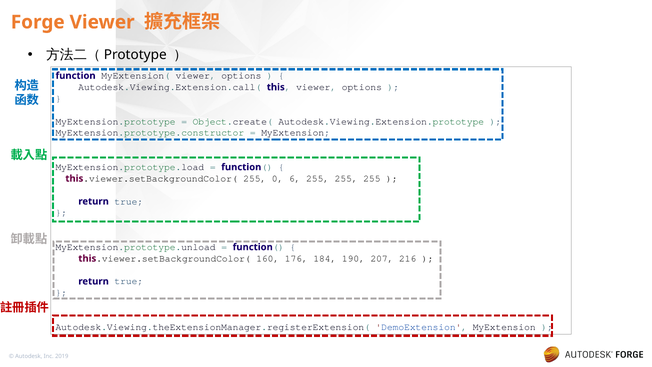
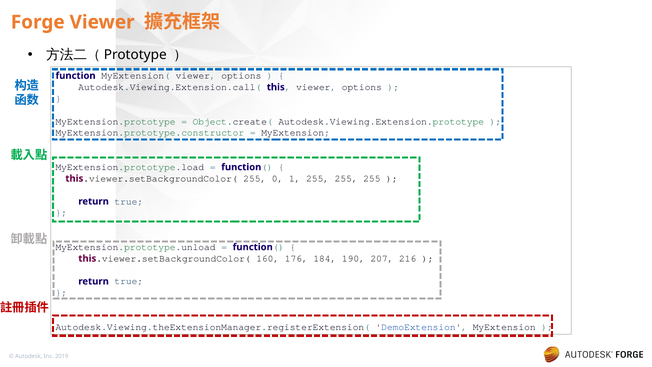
6: 6 -> 1 (295, 178)
